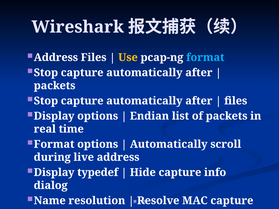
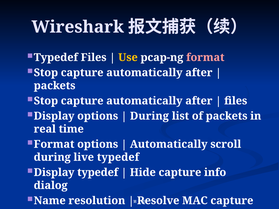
Address: Address -> Typedef (56, 57)
format colour: light blue -> pink (205, 57)
Endian: Endian -> During (149, 116)
live address: address -> typedef (118, 157)
